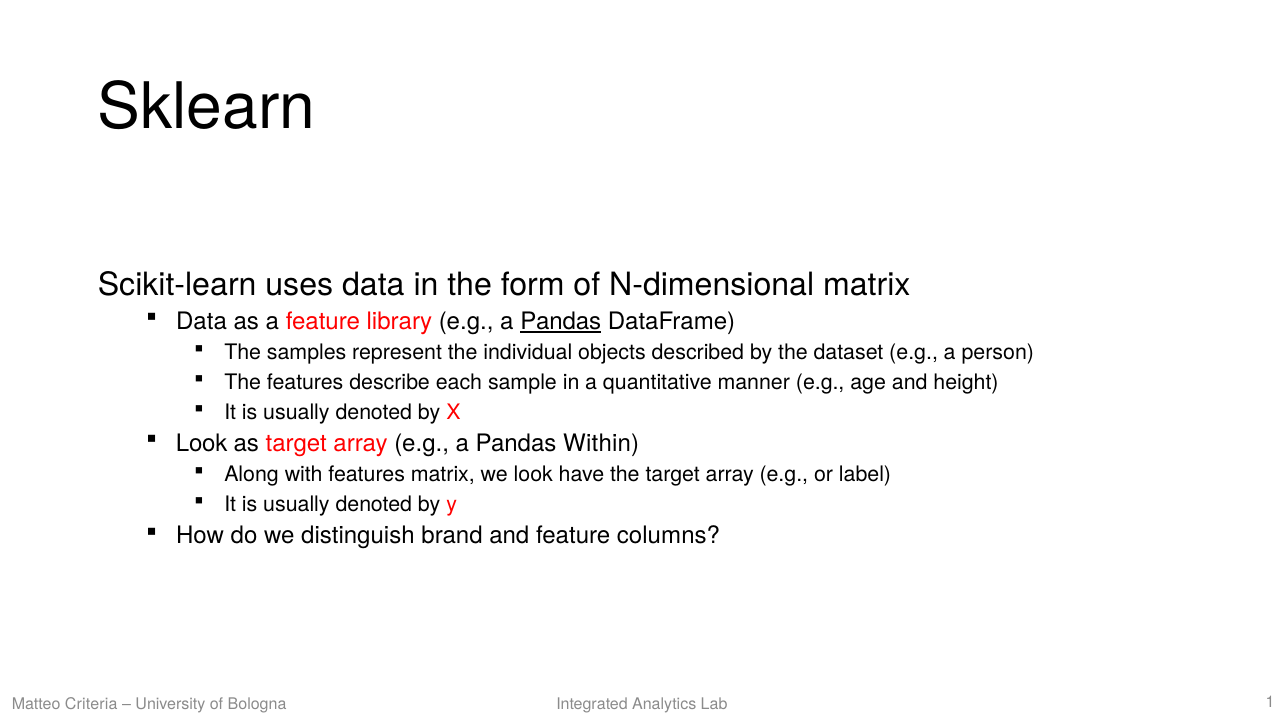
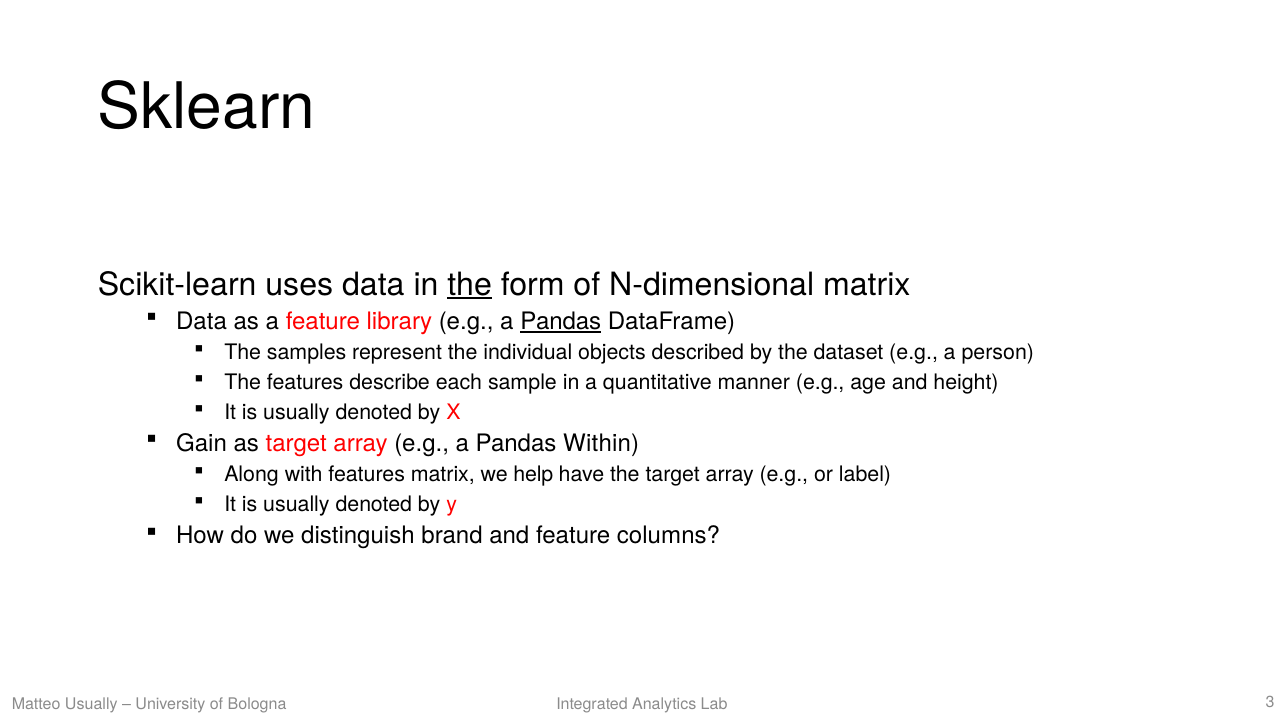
the underline: none -> present (470, 285)
Look: Look -> Gain (202, 444)
we look: look -> help (533, 475)
Matteo Criteria: Criteria -> Usually (91, 704)
1: 1 -> 3 (1270, 702)
